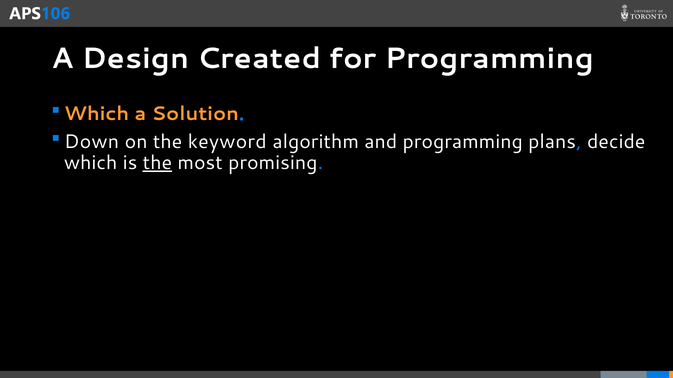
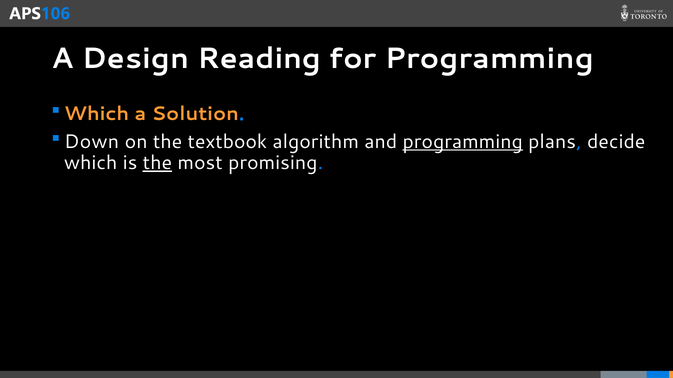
Created: Created -> Reading (259, 58)
keyword: keyword -> textbook (227, 142)
programming underline: none -> present (463, 142)
